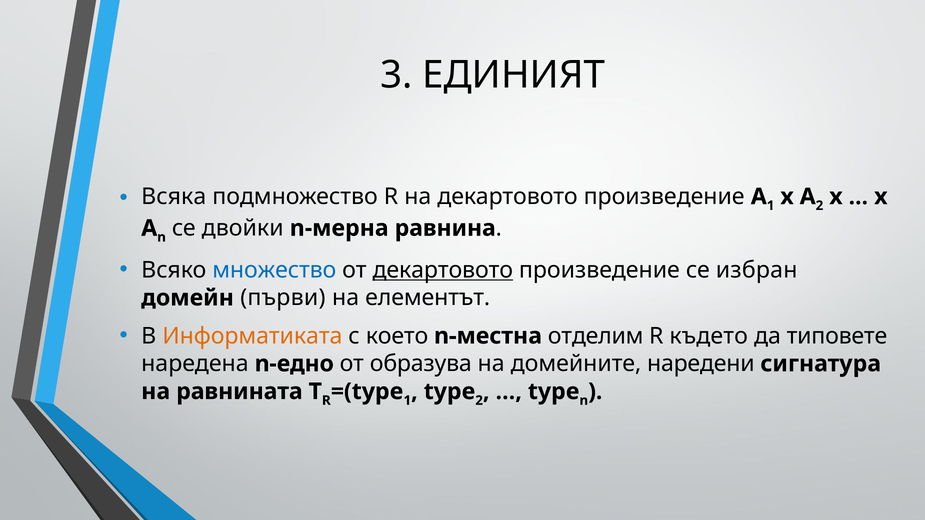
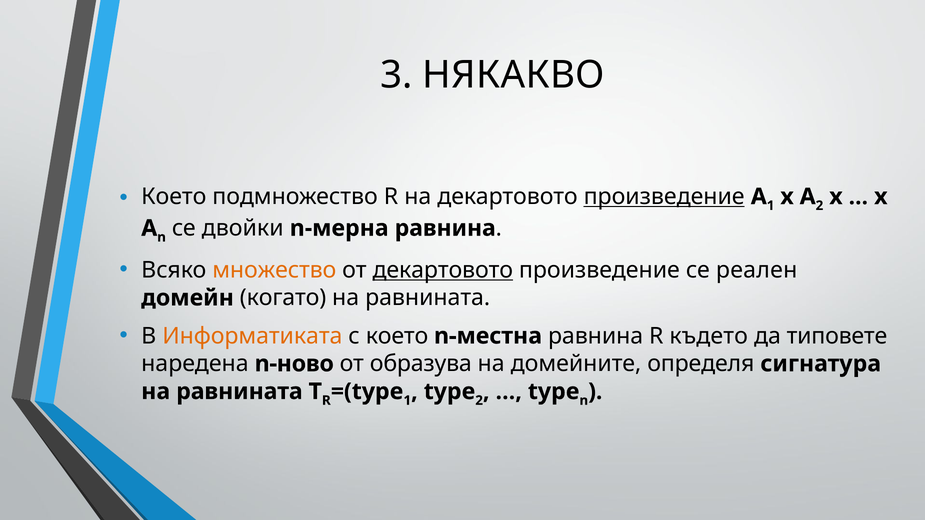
ЕДИНИЯТ: ЕДИНИЯТ -> НЯКАКВО (514, 75)
Всяка: Всяка -> Което (174, 197)
произведение underline: none -> present (664, 197)
множество colour: blue -> orange (274, 270)
избран: избран -> реален (757, 270)
първи: първи -> когато (283, 298)
елементът: елементът -> равнината (428, 298)
n-местна отделим: отделим -> равнина (596, 336)
n-едно: n-едно -> n-ново (294, 364)
наредени: наредени -> определя (701, 364)
